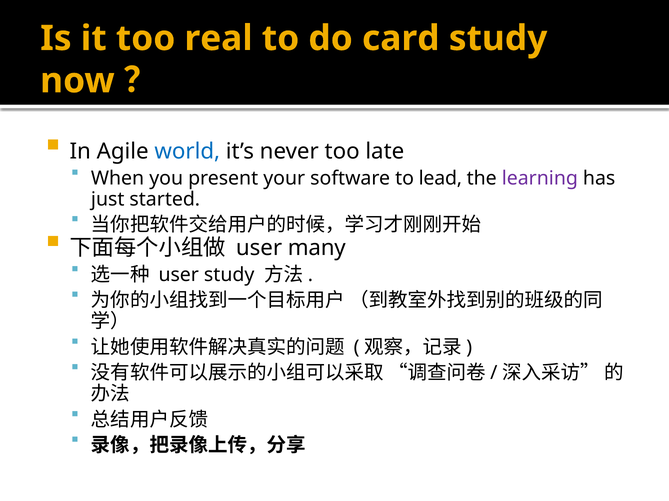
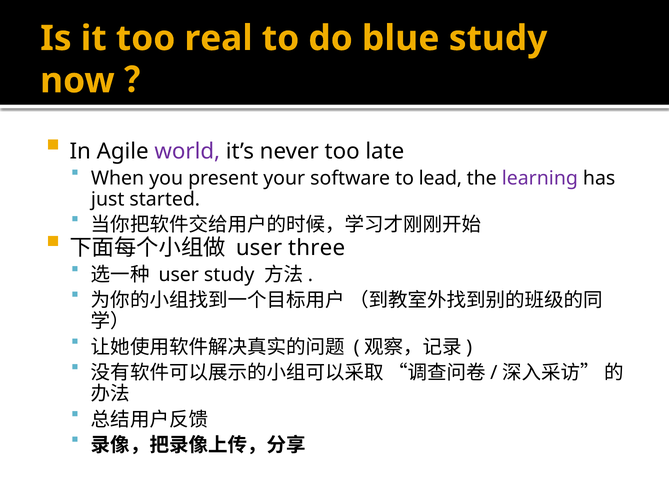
card: card -> blue (401, 38)
world colour: blue -> purple (187, 152)
many: many -> three (317, 248)
